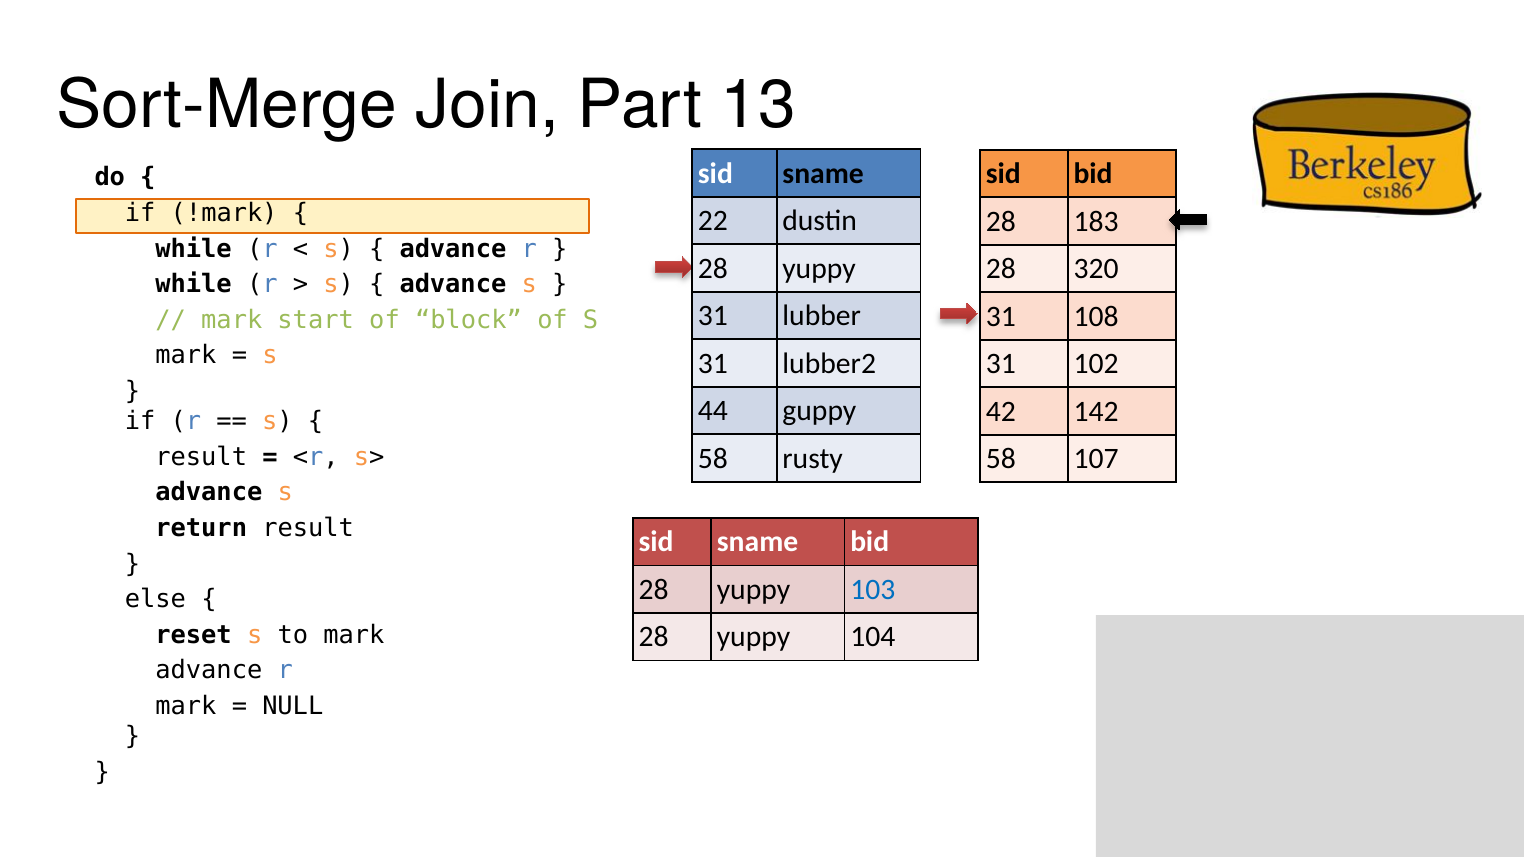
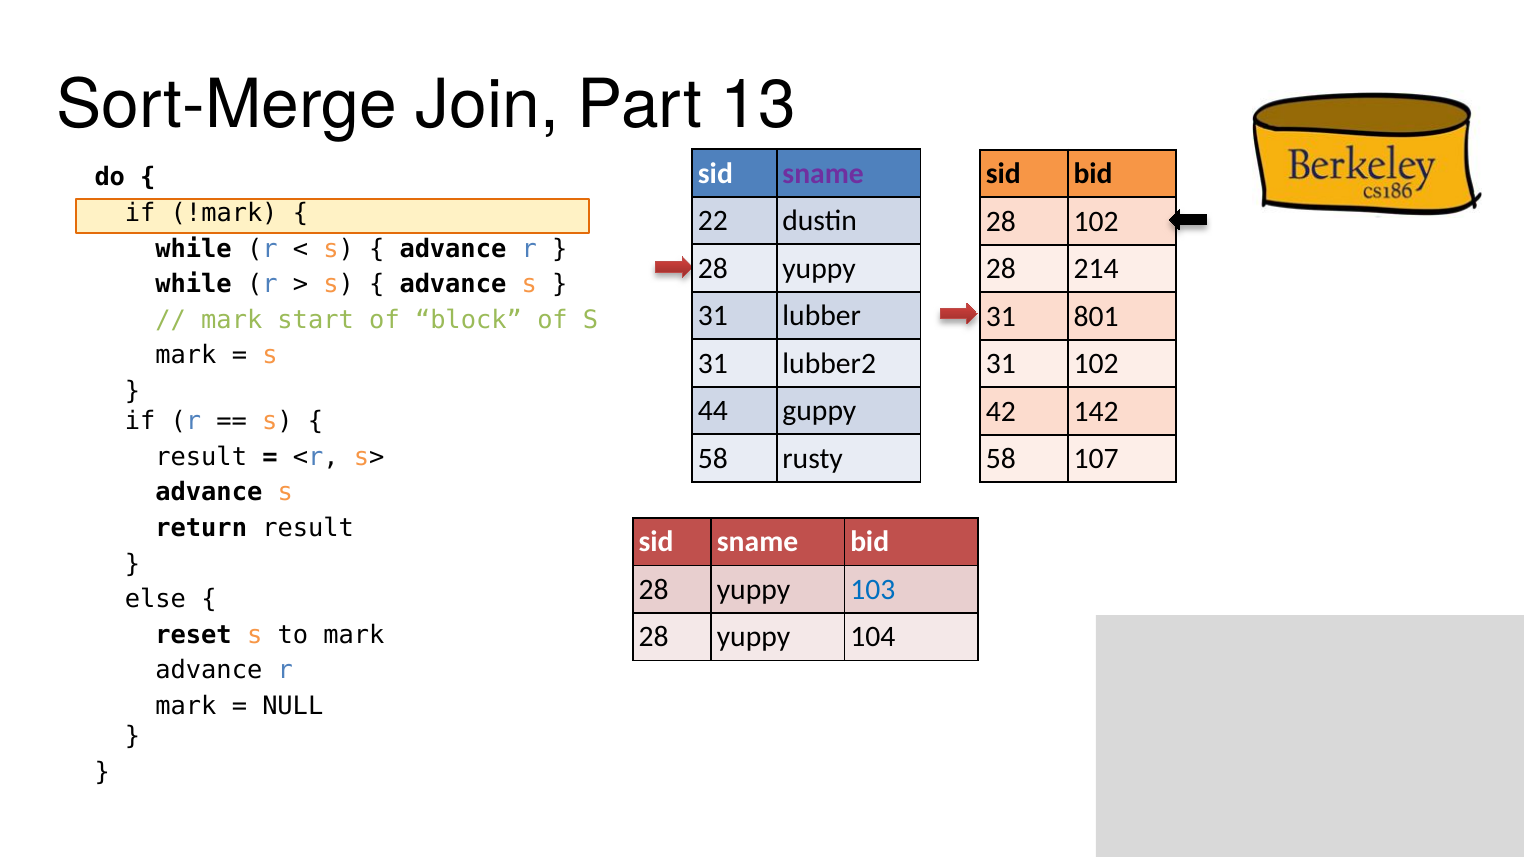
sname colour: black -> purple (823, 173)
28 183: 183 -> 102 (1096, 221)
320: 320 -> 214 (1096, 269)
108: 108 -> 801 (1096, 316)
